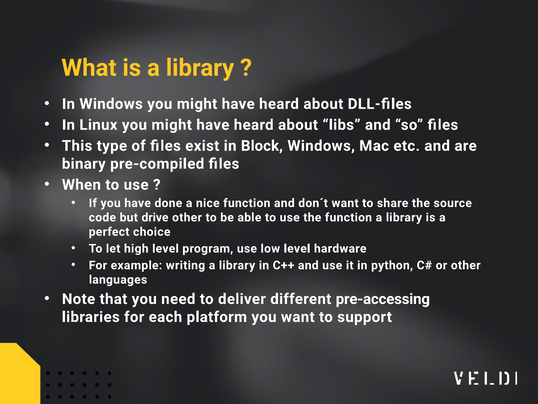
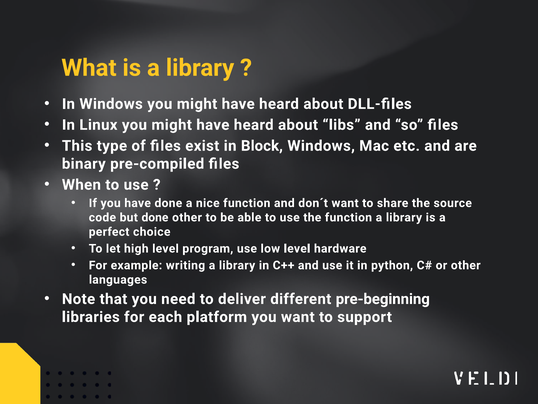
but drive: drive -> done (155, 217)
pre-accessing: pre-accessing -> pre-beginning (383, 299)
